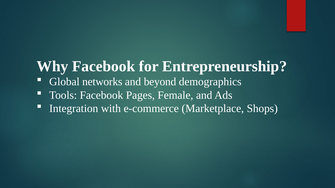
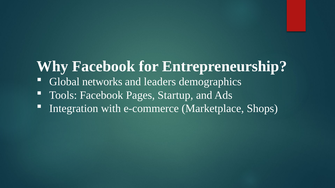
beyond: beyond -> leaders (160, 82)
Female: Female -> Startup (175, 95)
